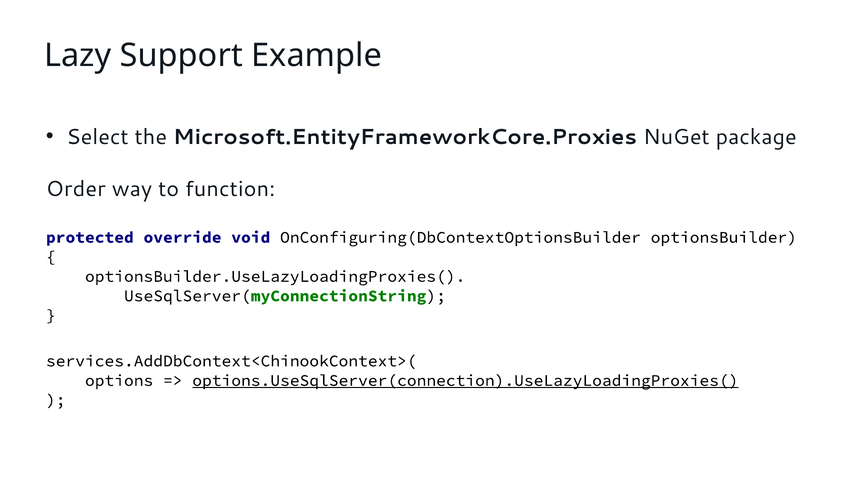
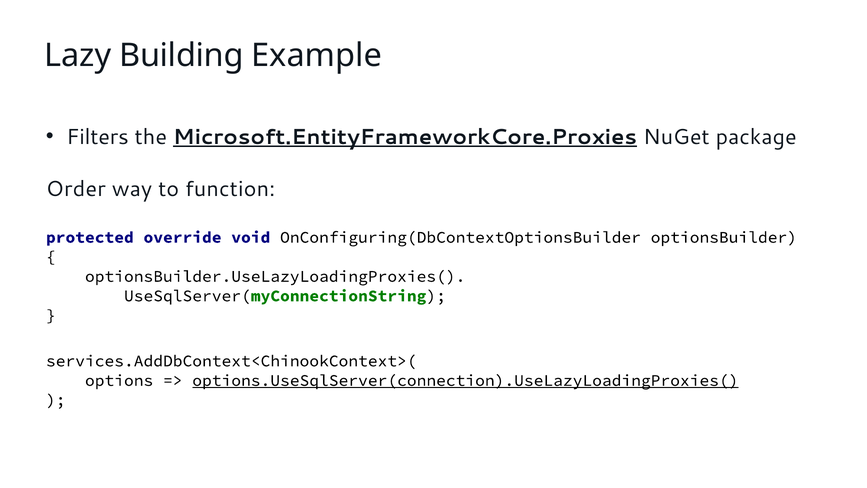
Support: Support -> Building (181, 56)
Select: Select -> Filters (98, 137)
Microsoft.EntityFrameworkCore.Proxies underline: none -> present (405, 137)
